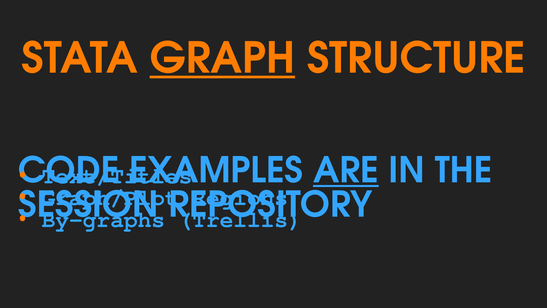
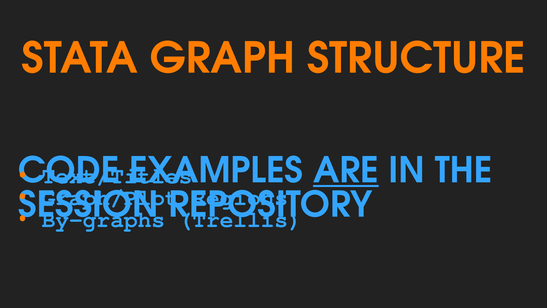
GRAPH underline: present -> none (222, 59)
